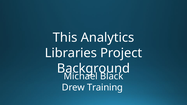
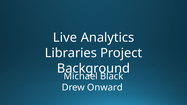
This: This -> Live (65, 38)
Training: Training -> Onward (105, 88)
